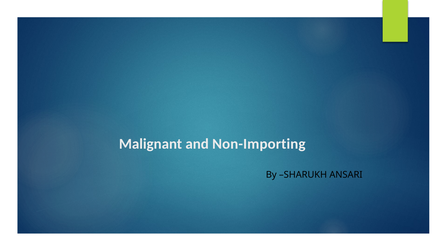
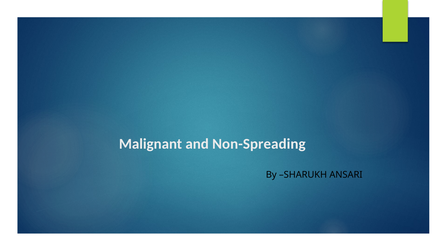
Non-Importing: Non-Importing -> Non-Spreading (259, 144)
